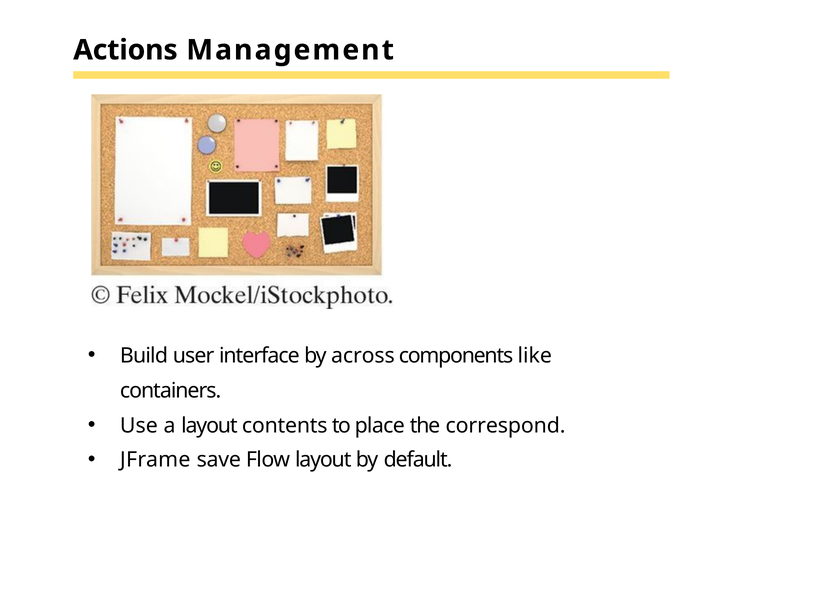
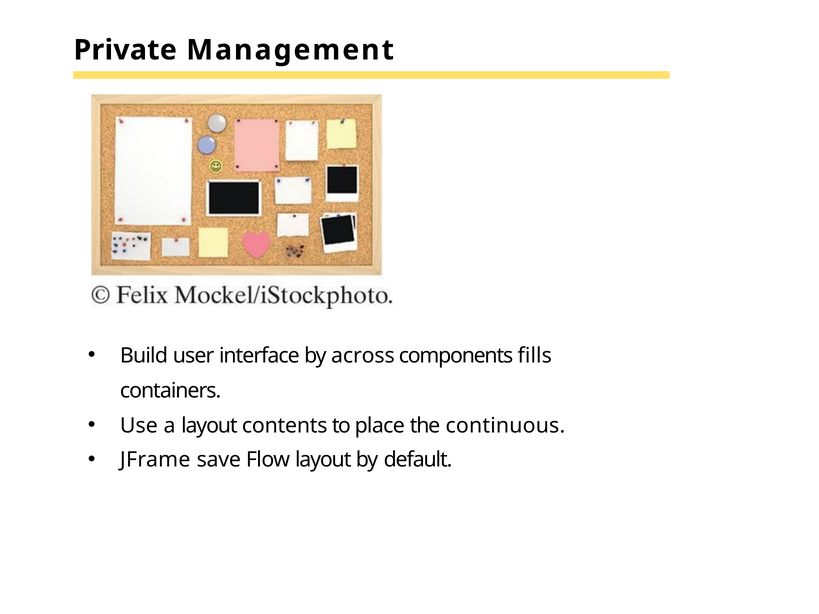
Actions: Actions -> Private (125, 50)
like: like -> fills (535, 356)
correspond: correspond -> continuous (505, 426)
